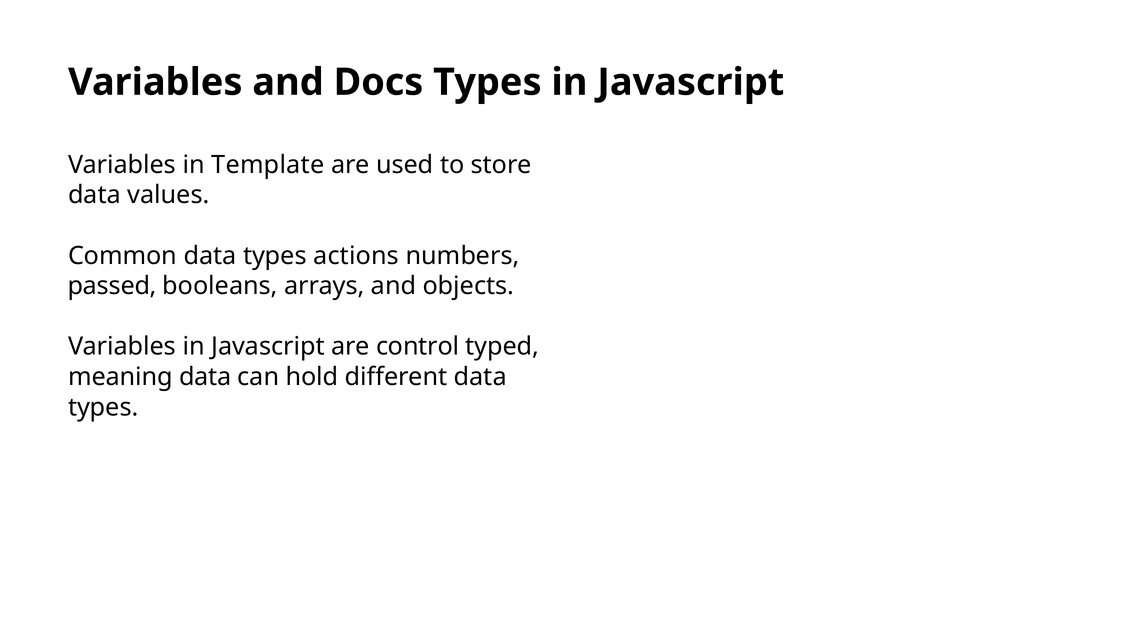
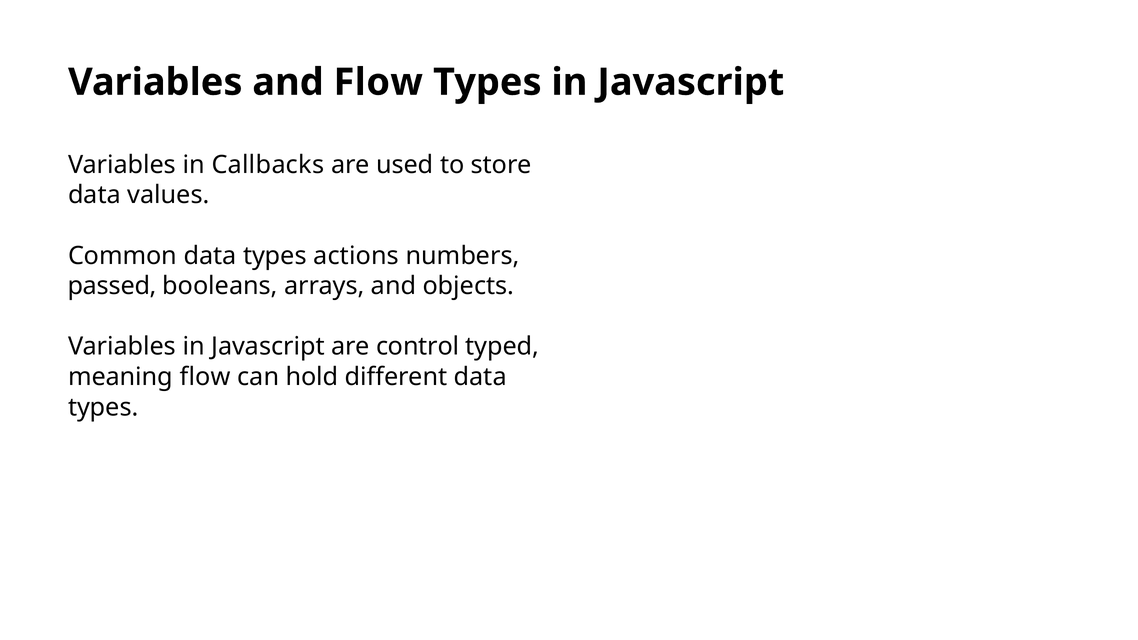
and Docs: Docs -> Flow (378, 82)
Template: Template -> Callbacks (268, 165)
meaning data: data -> flow (205, 377)
